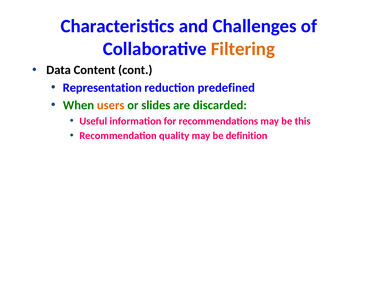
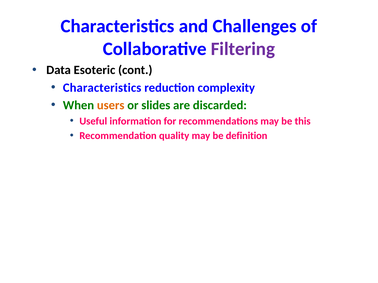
Filtering colour: orange -> purple (243, 49)
Content: Content -> Esoteric (94, 70)
Representation: Representation -> Characteristics (102, 88)
predefined: predefined -> complexity (226, 88)
